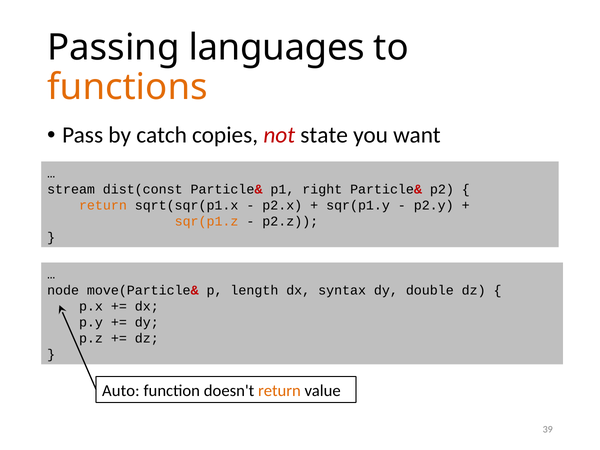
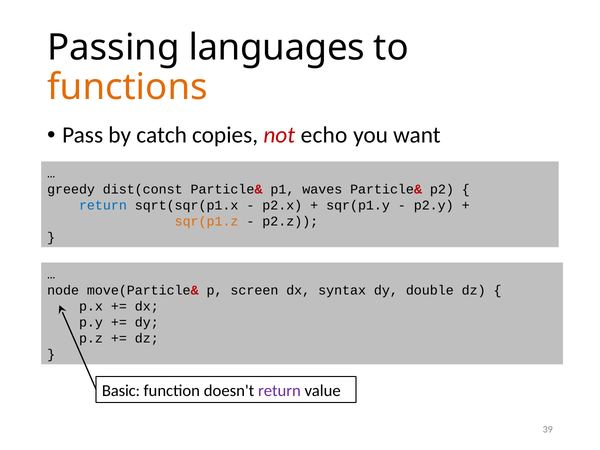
state: state -> echo (324, 135)
stream: stream -> greedy (71, 189)
right: right -> waves (322, 189)
return colour: orange -> blue (103, 205)
length: length -> screen (254, 290)
Auto: Auto -> Basic (121, 391)
return colour: orange -> purple (279, 391)
